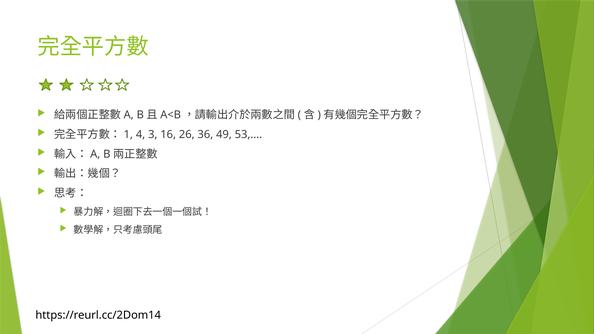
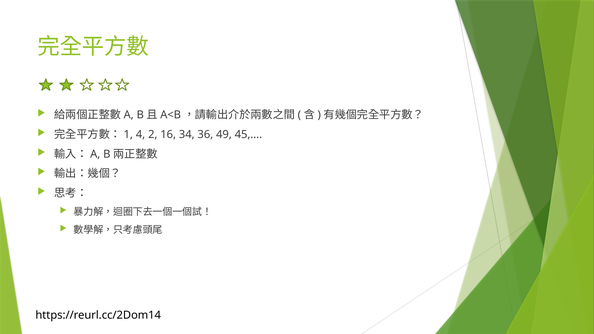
3: 3 -> 2 (153, 135)
26: 26 -> 34 (187, 135)
53,…: 53,… -> 45,… (248, 135)
